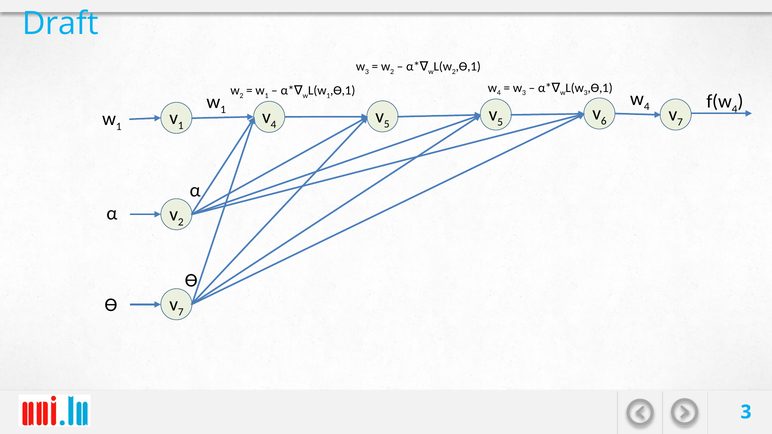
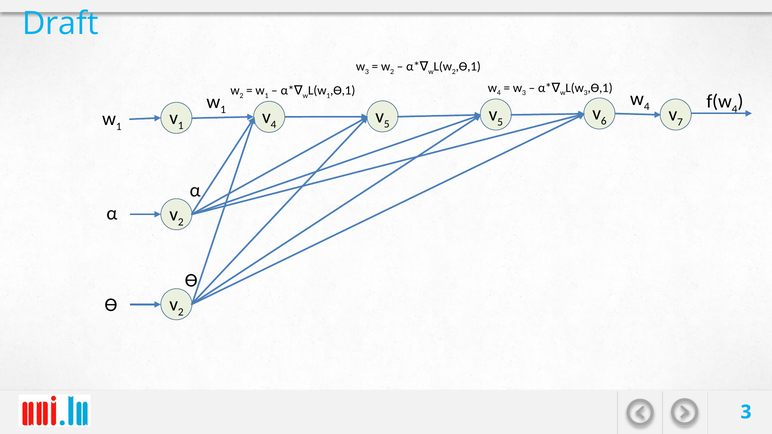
7: 7 -> 2 (181, 312)
